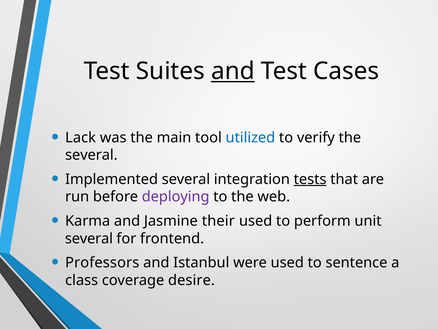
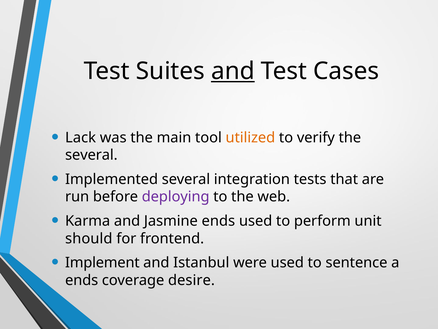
utilized colour: blue -> orange (250, 137)
tests underline: present -> none (310, 179)
Jasmine their: their -> ends (218, 221)
several: several -> should (89, 238)
Professors: Professors -> Implement (102, 262)
class: class -> ends (82, 280)
